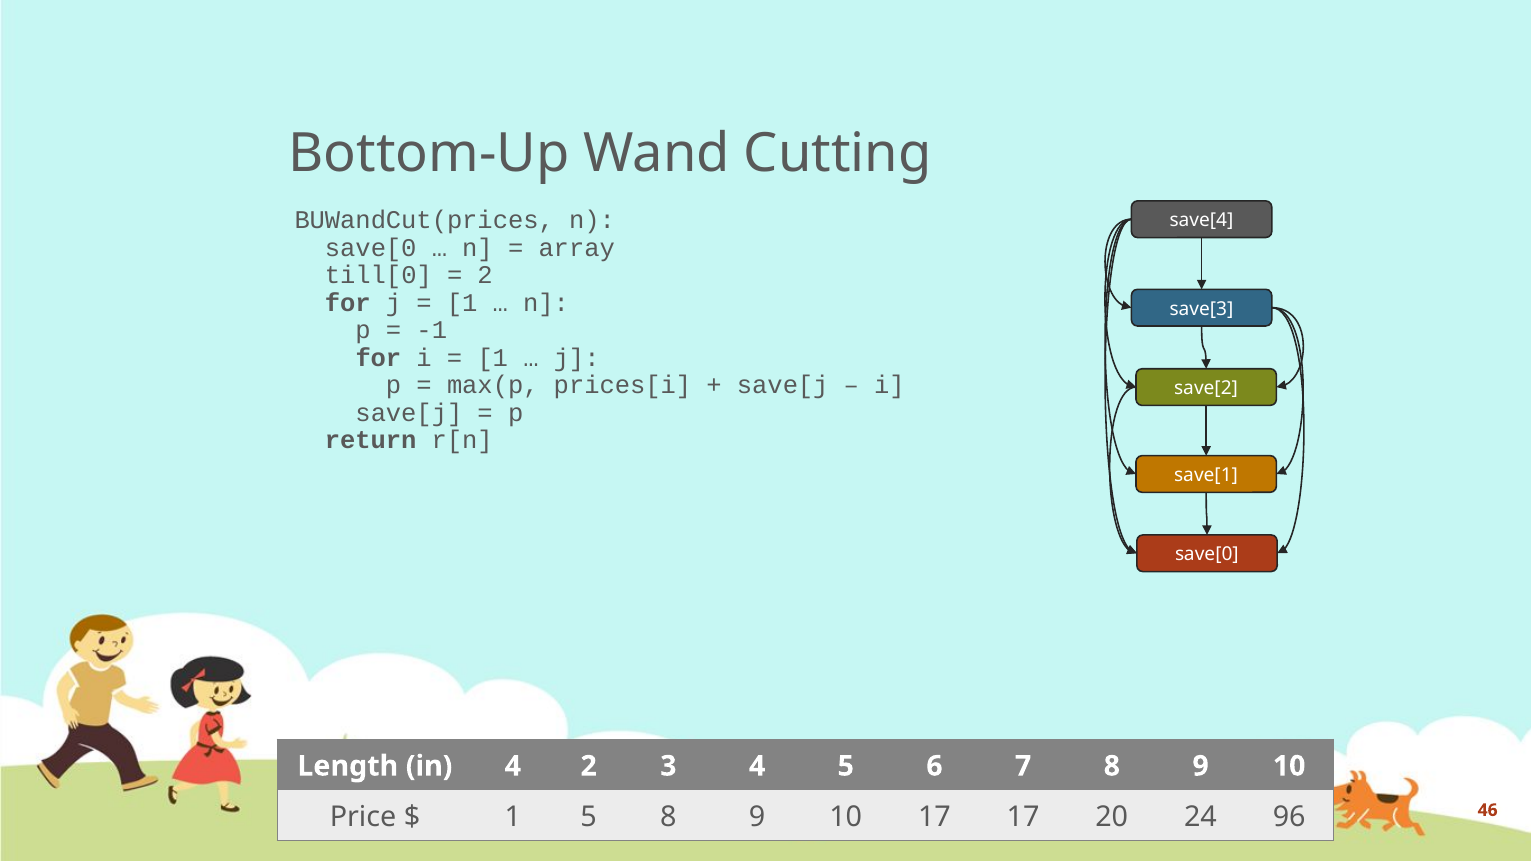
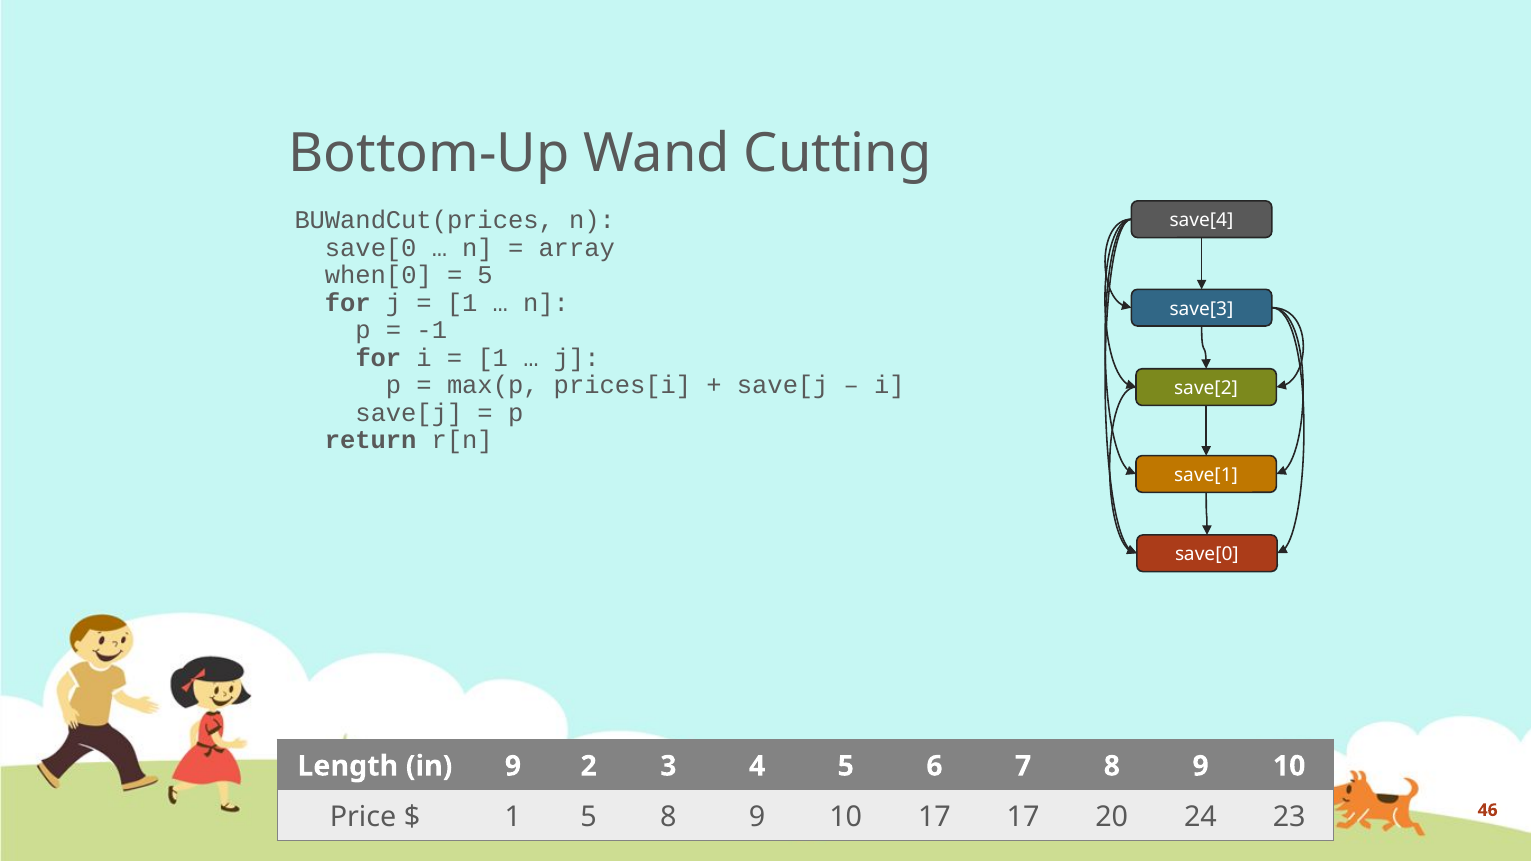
till[0: till[0 -> when[0 (378, 275)
2: 2 -> 5 (485, 275)
in 4: 4 -> 9 (513, 766)
96: 96 -> 23 (1289, 817)
